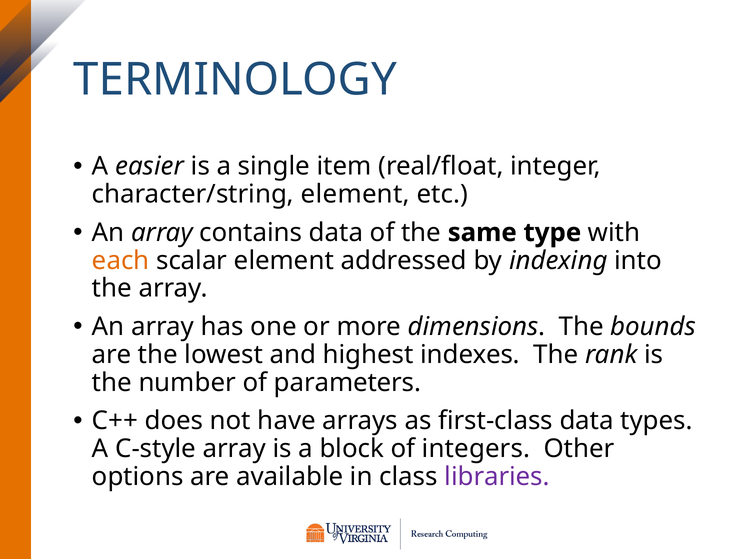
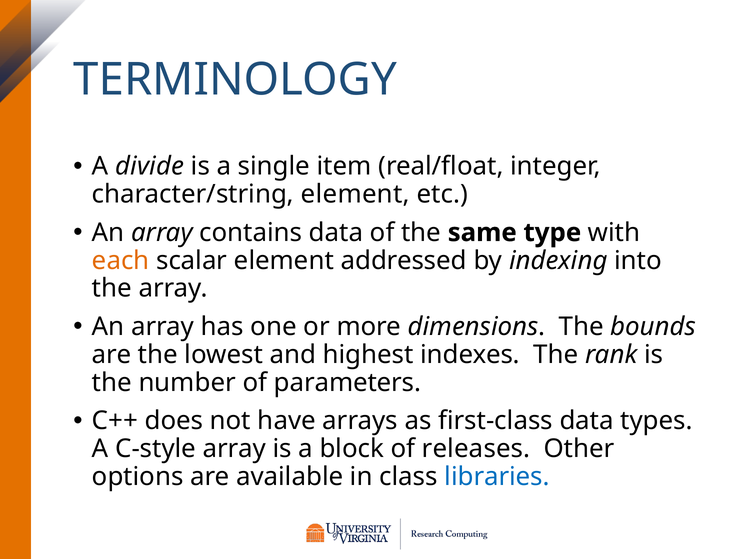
easier: easier -> divide (150, 166)
integers: integers -> releases (476, 449)
libraries colour: purple -> blue (497, 477)
